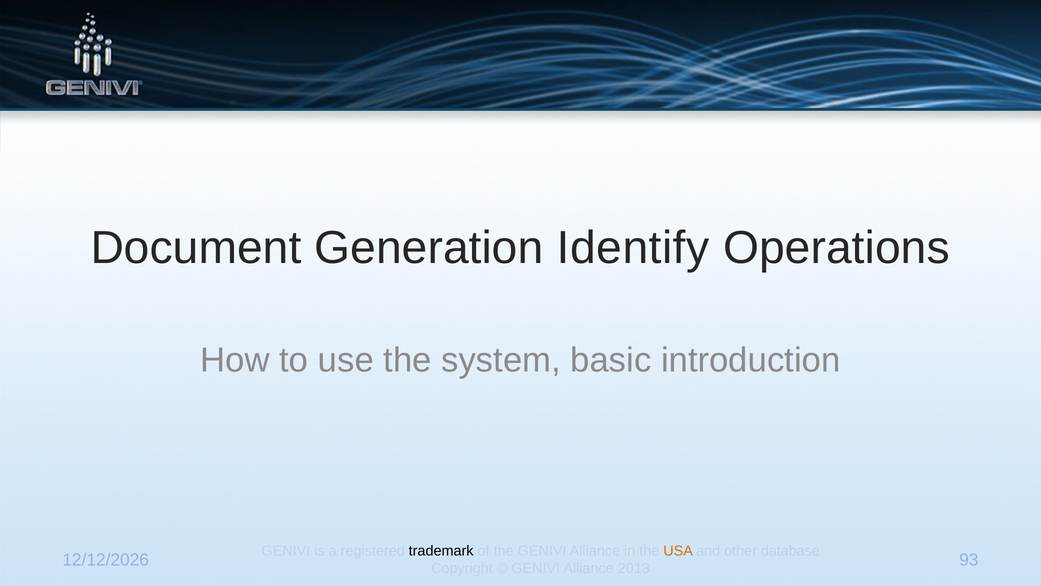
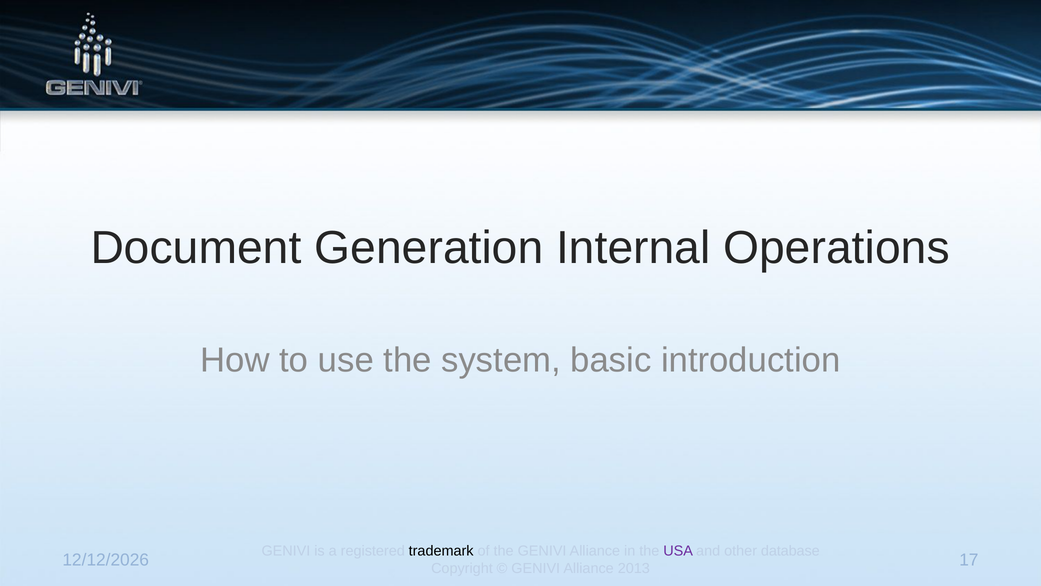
Identify: Identify -> Internal (633, 248)
USA colour: orange -> purple (678, 551)
93: 93 -> 17 (969, 560)
